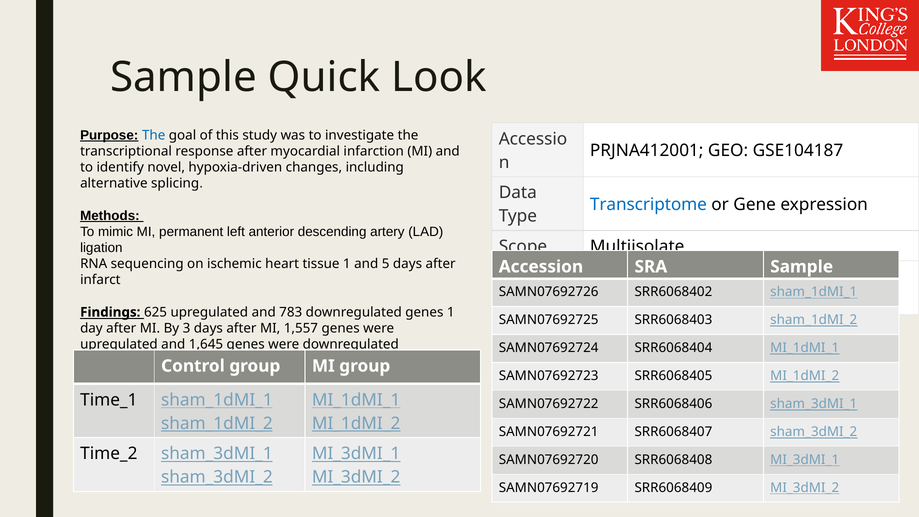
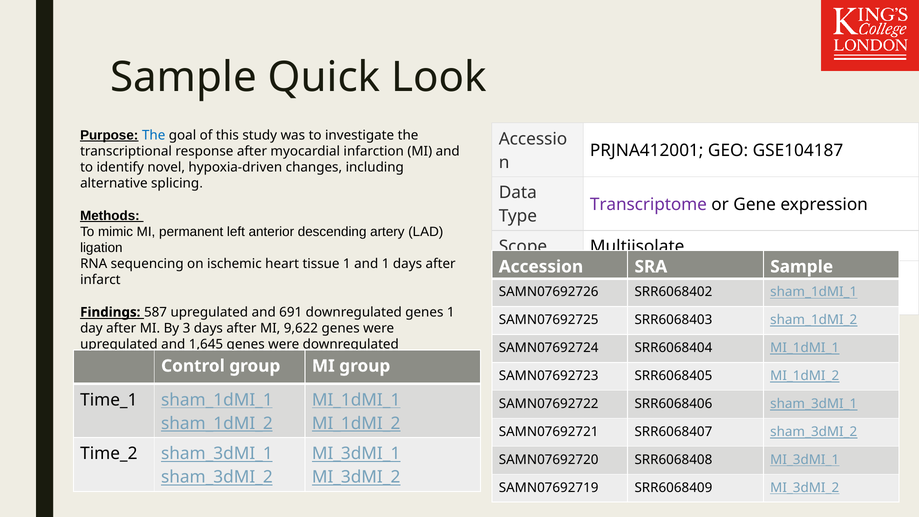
Transcriptome colour: blue -> purple (648, 204)
and 5: 5 -> 1 (386, 264)
625: 625 -> 587 (155, 312)
783: 783 -> 691 (291, 312)
1,557: 1,557 -> 9,622 (301, 328)
